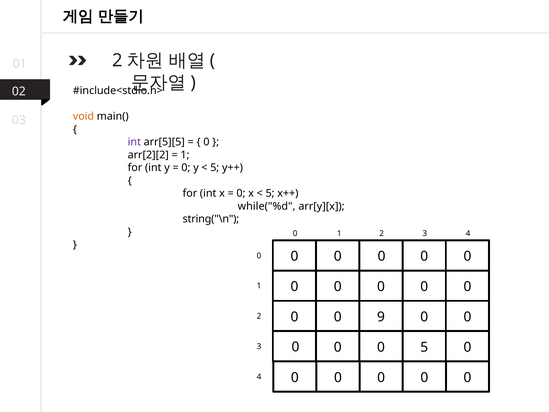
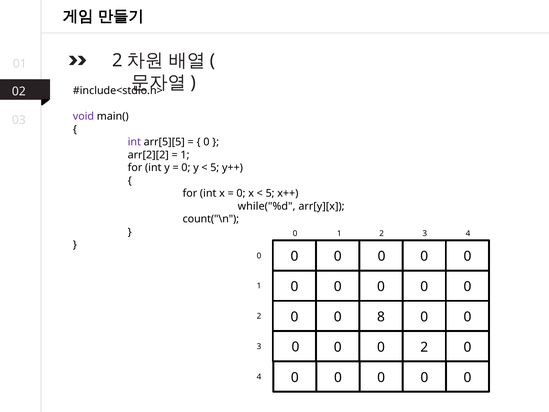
void colour: orange -> purple (83, 116)
string("\n: string("\n -> count("\n (211, 219)
9: 9 -> 8 (381, 317)
0 5: 5 -> 2 (424, 347)
